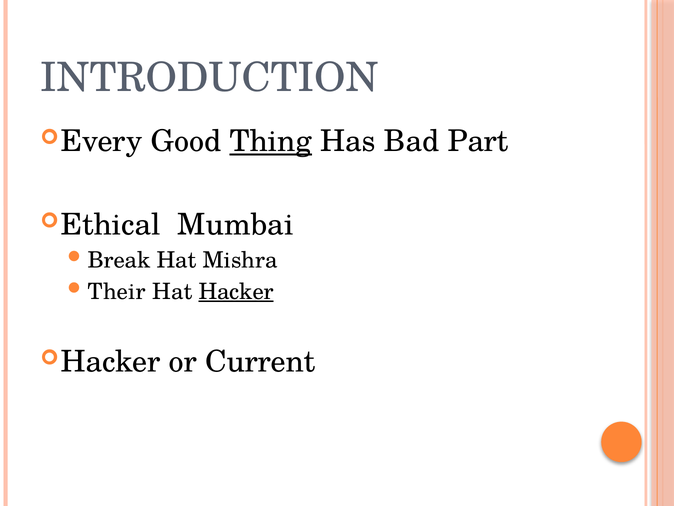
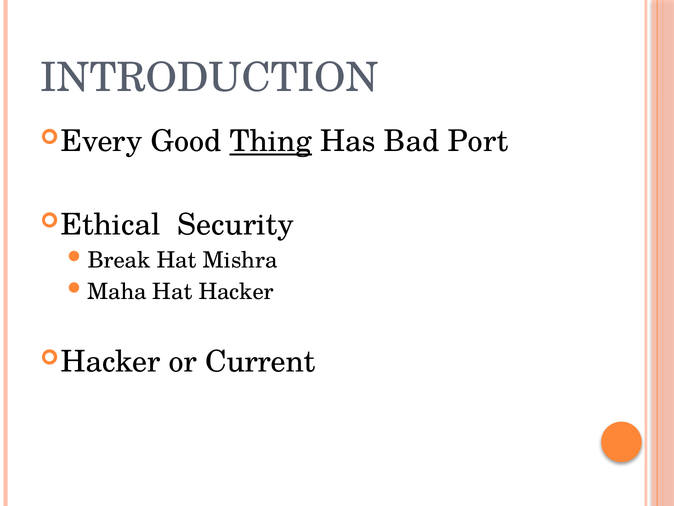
Part: Part -> Port (478, 141)
Mumbai: Mumbai -> Security (236, 225)
Their: Their -> Maha (117, 291)
Hacker underline: present -> none (236, 291)
